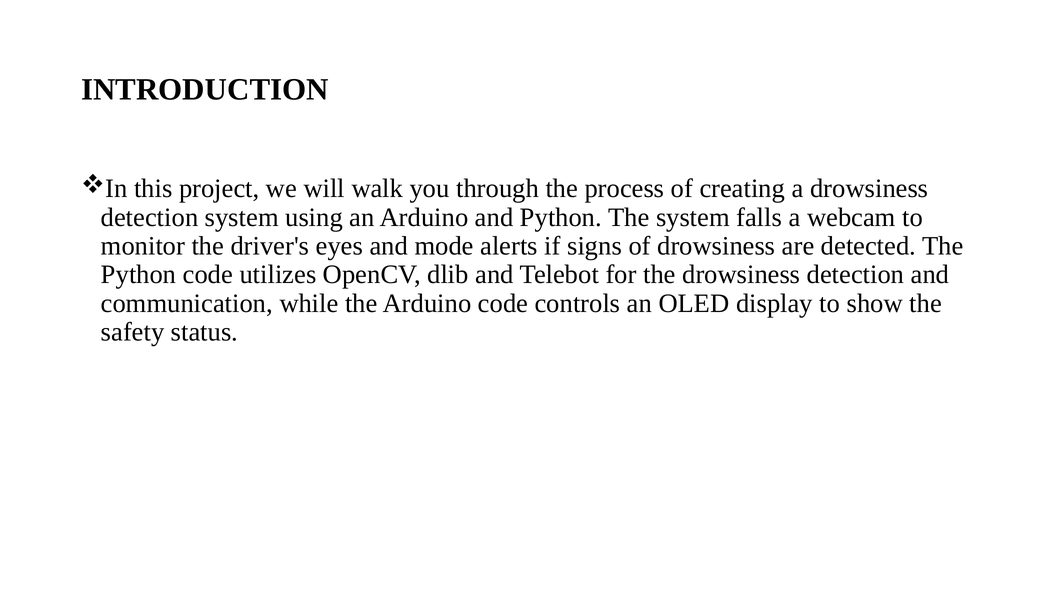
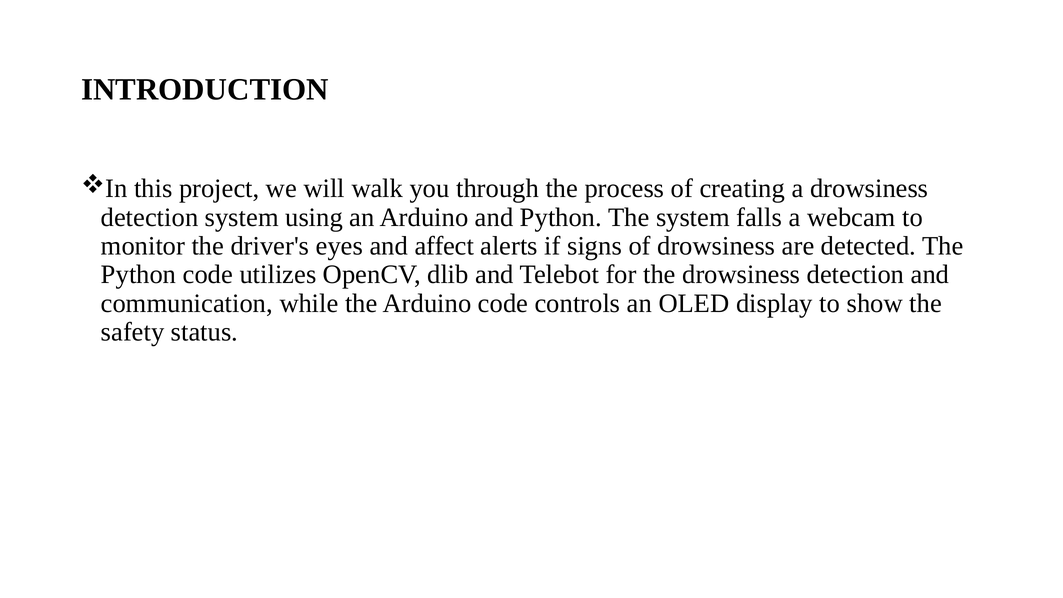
mode: mode -> affect (444, 246)
